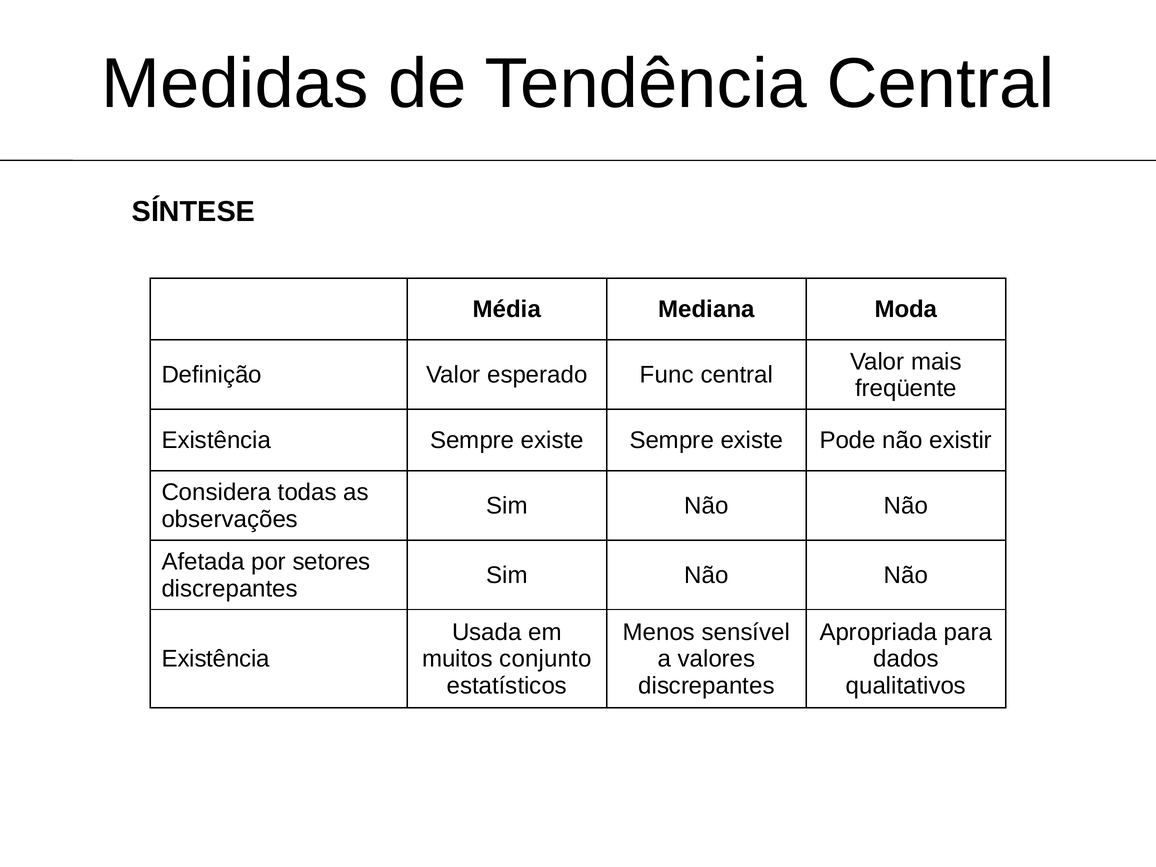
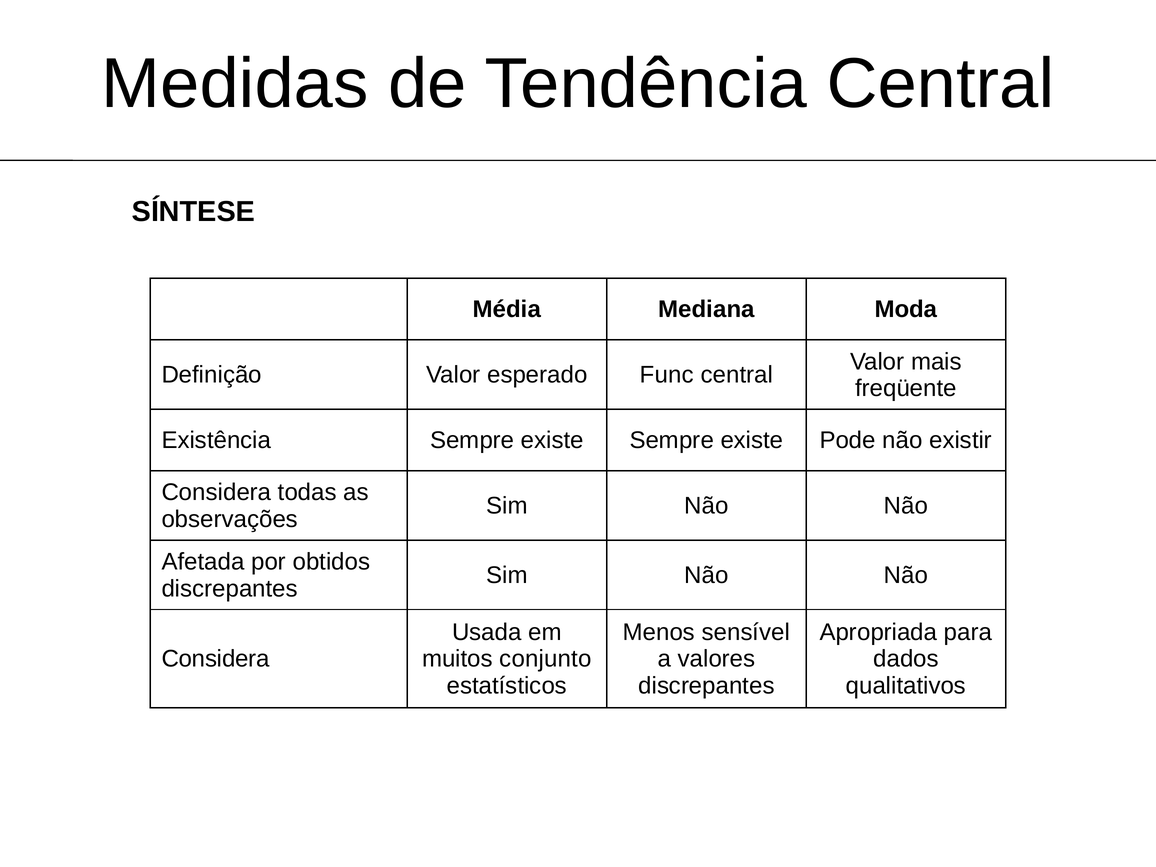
setores: setores -> obtidos (331, 562)
Existência: Existência -> Considera (216, 659)
